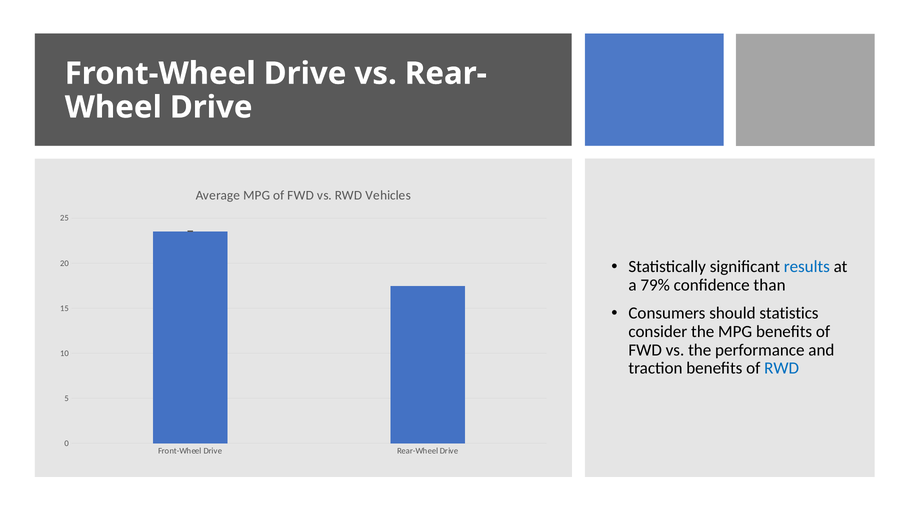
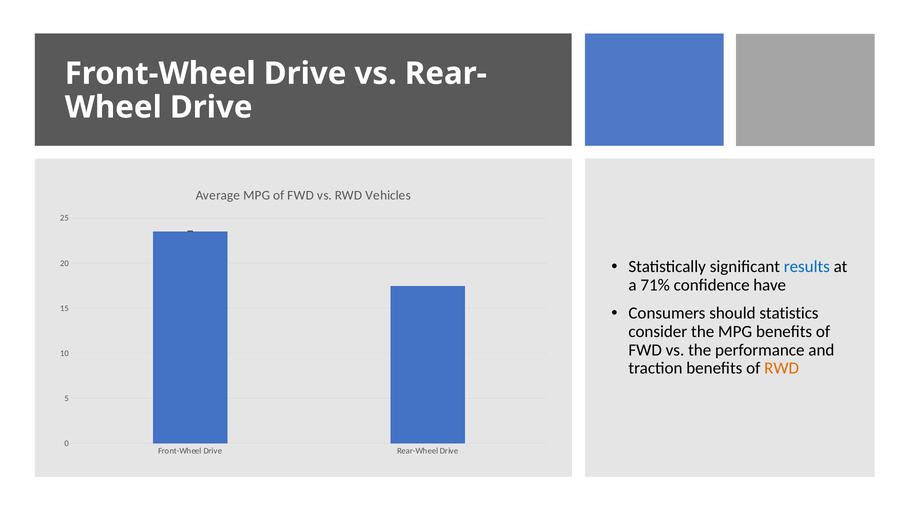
79%: 79% -> 71% (655, 285)
than: than -> have (770, 285)
RWD colour: blue -> orange (782, 369)
